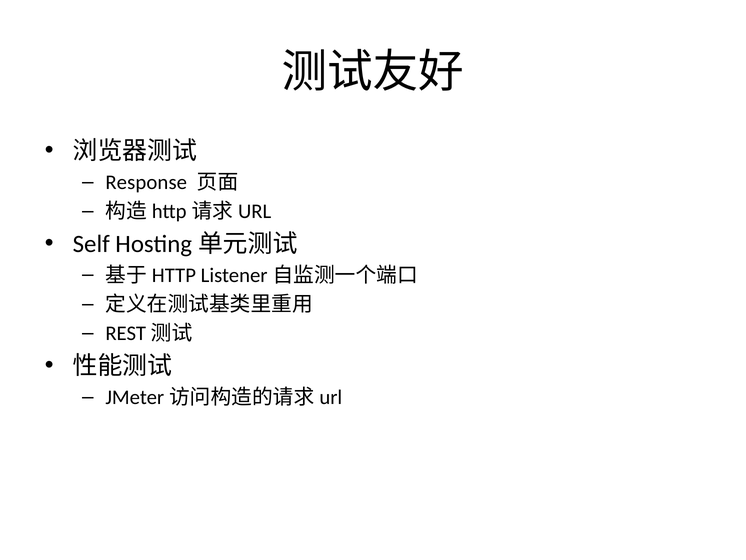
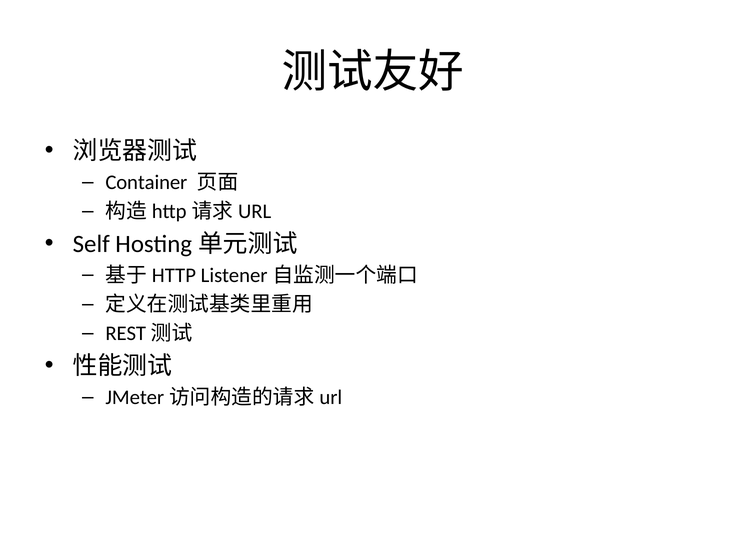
Response: Response -> Container (146, 182)
